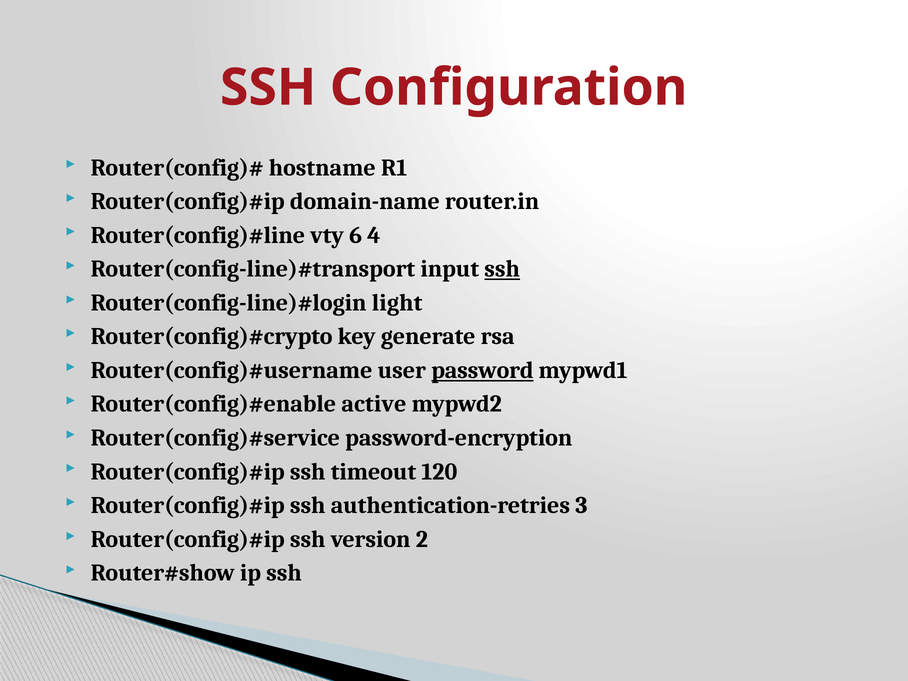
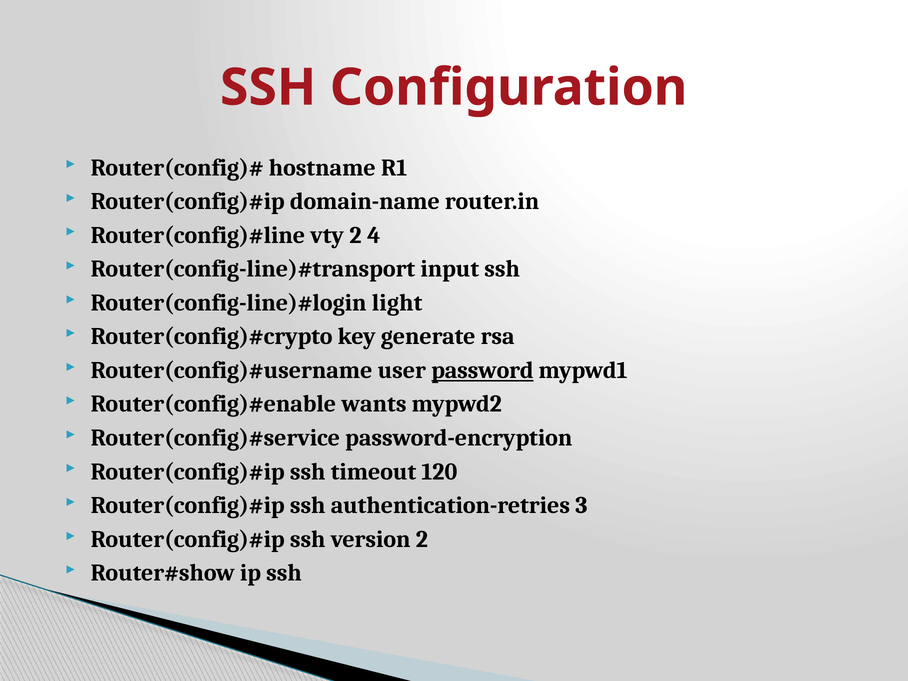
vty 6: 6 -> 2 (355, 235)
ssh underline: present -> none (502, 269)
active: active -> wants (374, 404)
